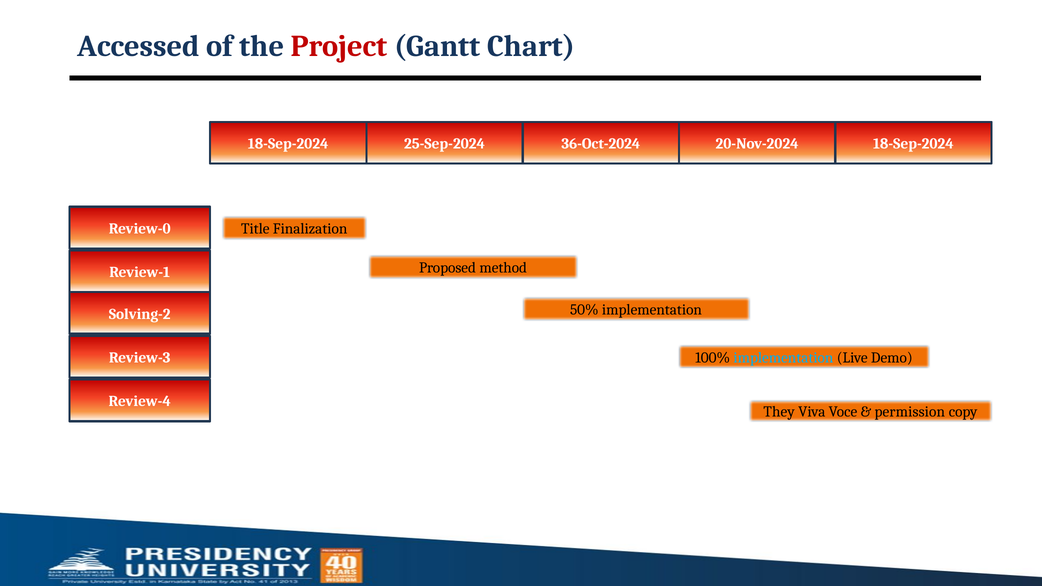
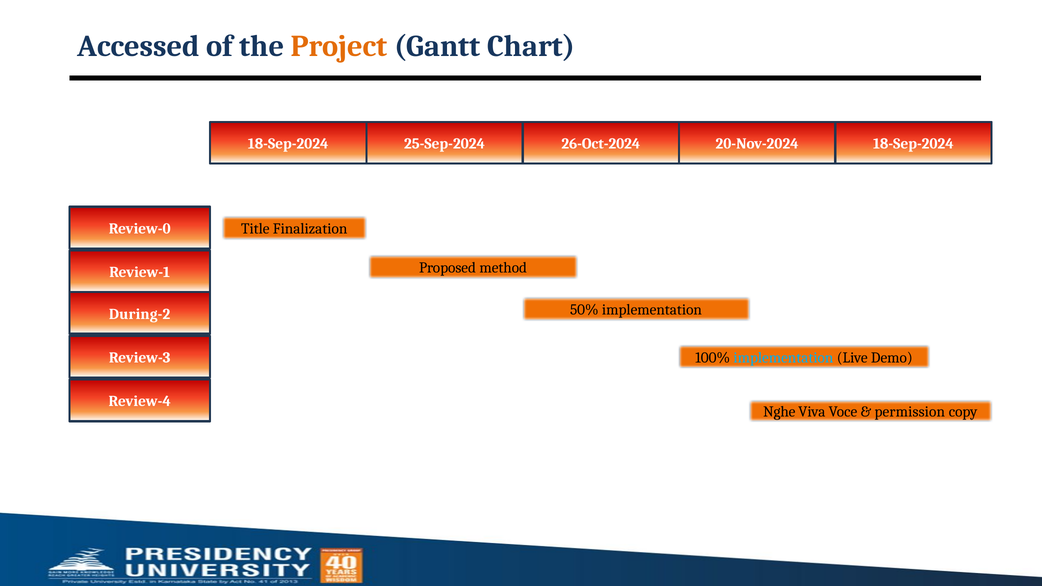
Project colour: red -> orange (339, 46)
36-Oct-2024: 36-Oct-2024 -> 26-Oct-2024 (601, 144)
Solving-2: Solving-2 -> During-2 (140, 314)
They: They -> Nghe (779, 412)
